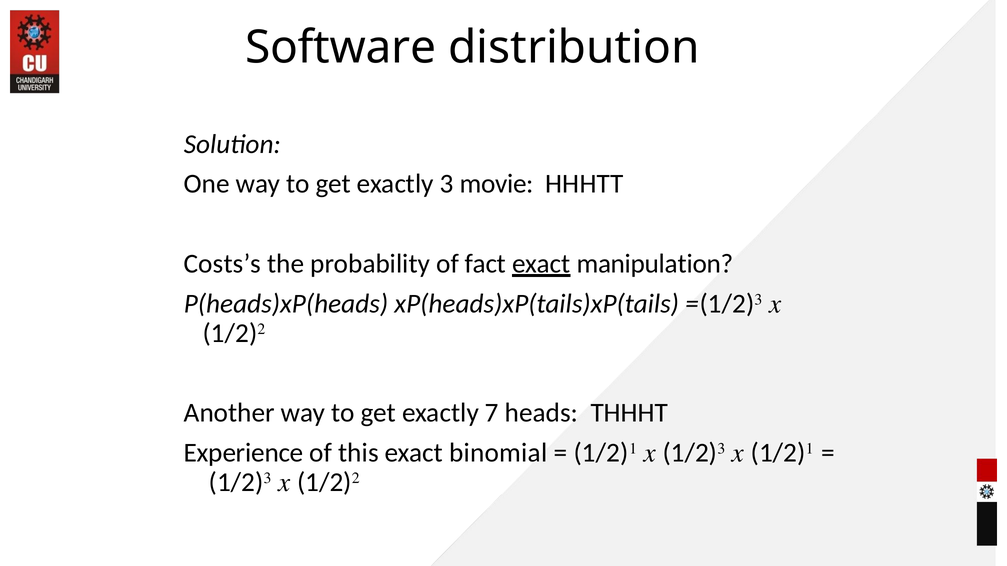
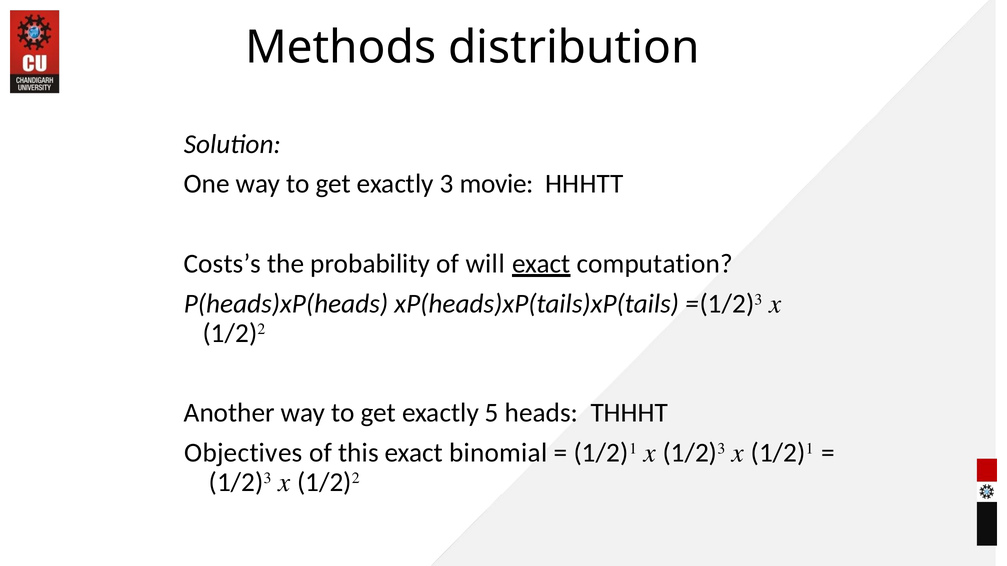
Software: Software -> Methods (341, 48)
fact: fact -> will (485, 264)
manipulation: manipulation -> computation (655, 264)
7: 7 -> 5 (492, 413)
Experience: Experience -> Objectives (243, 453)
